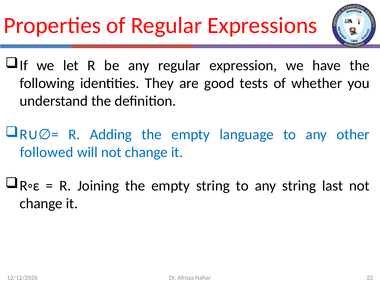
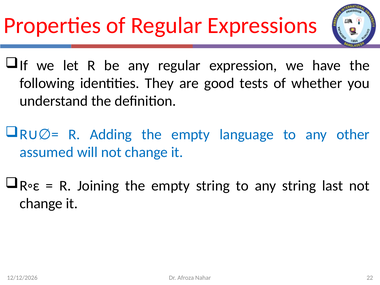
followed: followed -> assumed (47, 152)
